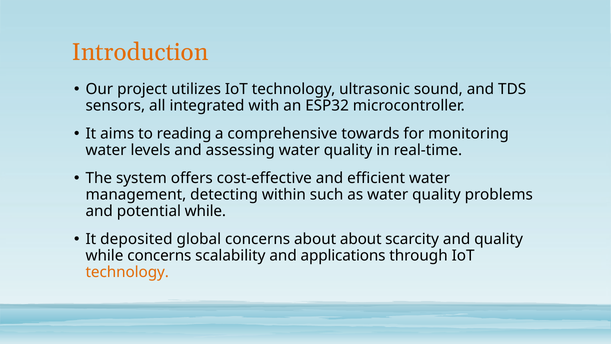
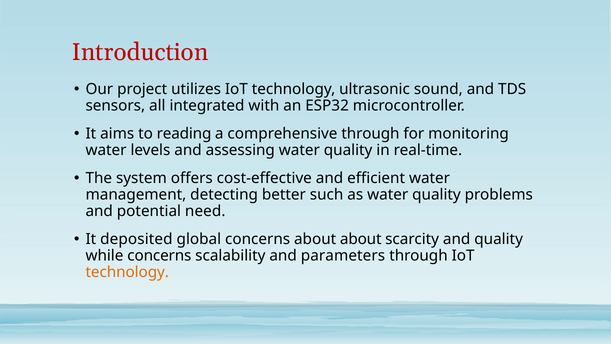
Introduction colour: orange -> red (140, 52)
comprehensive towards: towards -> through (370, 134)
within: within -> better (284, 195)
potential while: while -> need (205, 211)
applications: applications -> parameters (343, 256)
